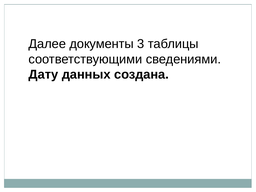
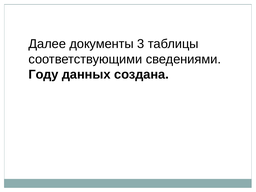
Дату: Дату -> Году (43, 75)
